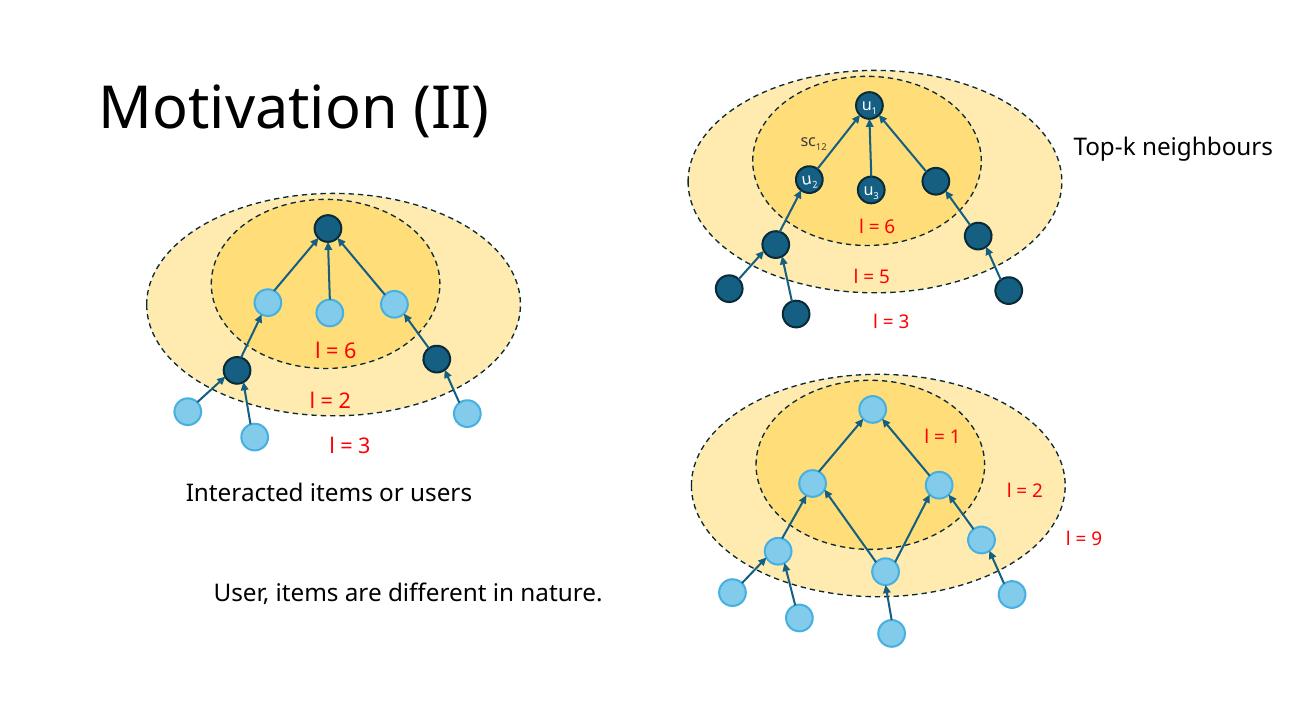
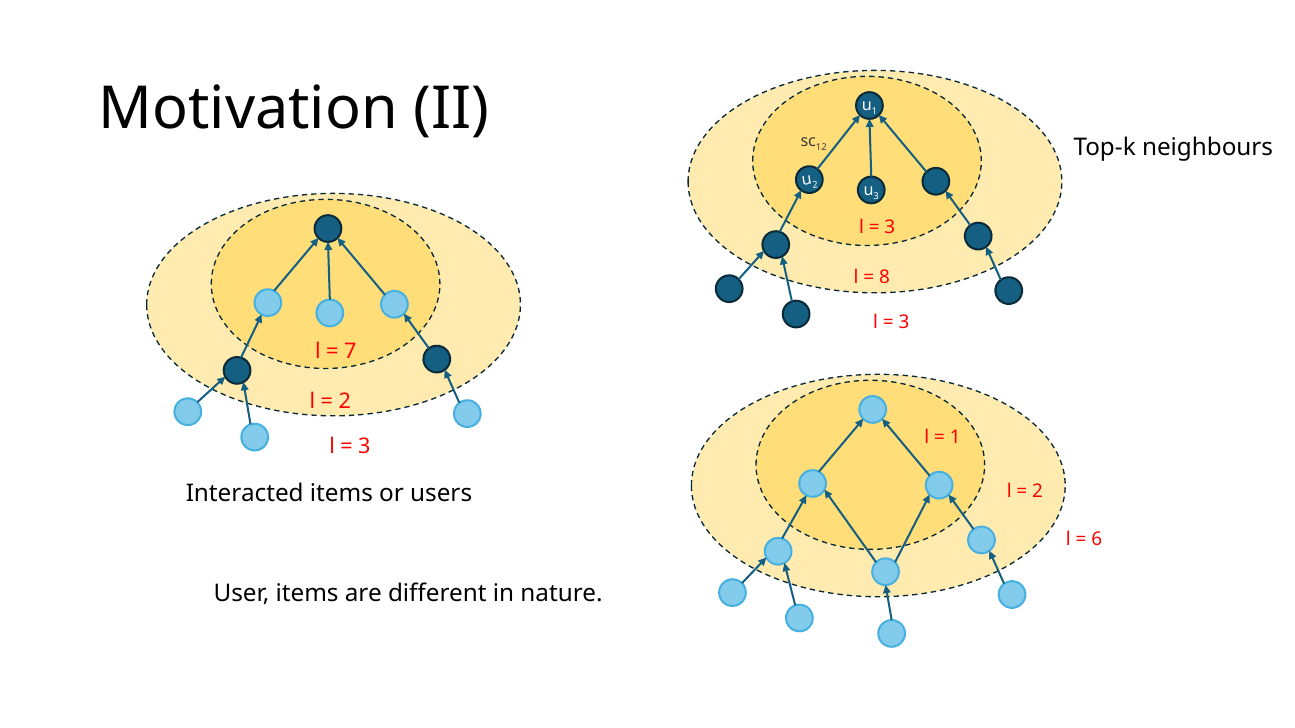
6: 6 -> 3 (890, 227)
5: 5 -> 8 (884, 277)
6: 6 -> 7 (350, 352)
9: 9 -> 6 (1097, 540)
